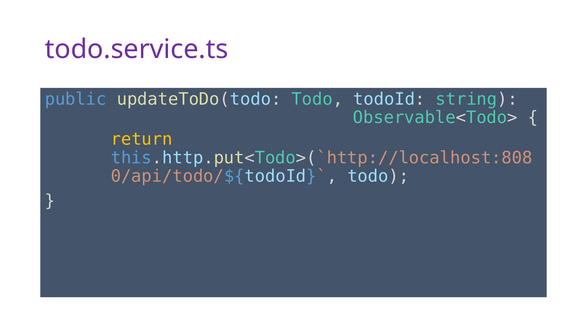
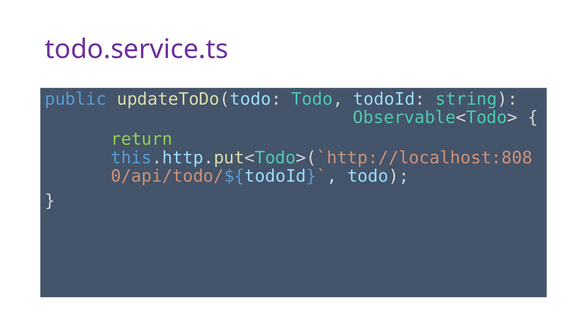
return colour: yellow -> light green (142, 139)
